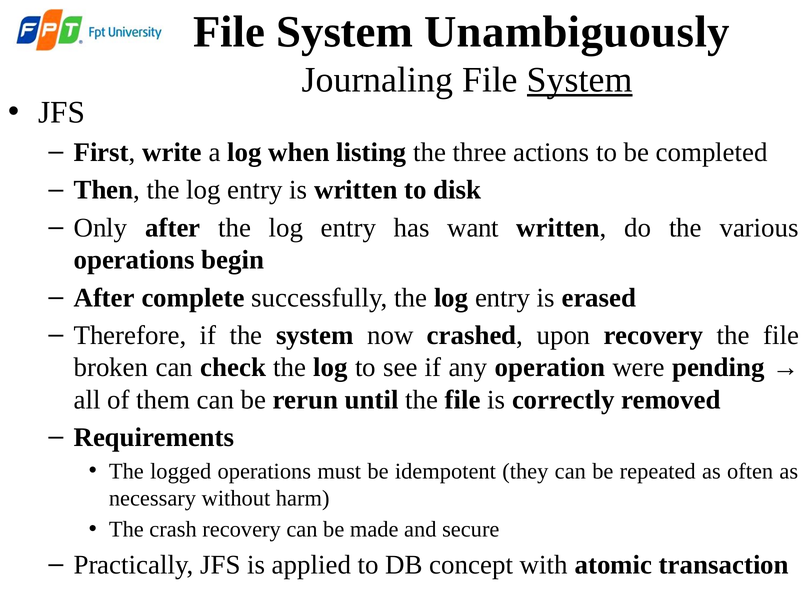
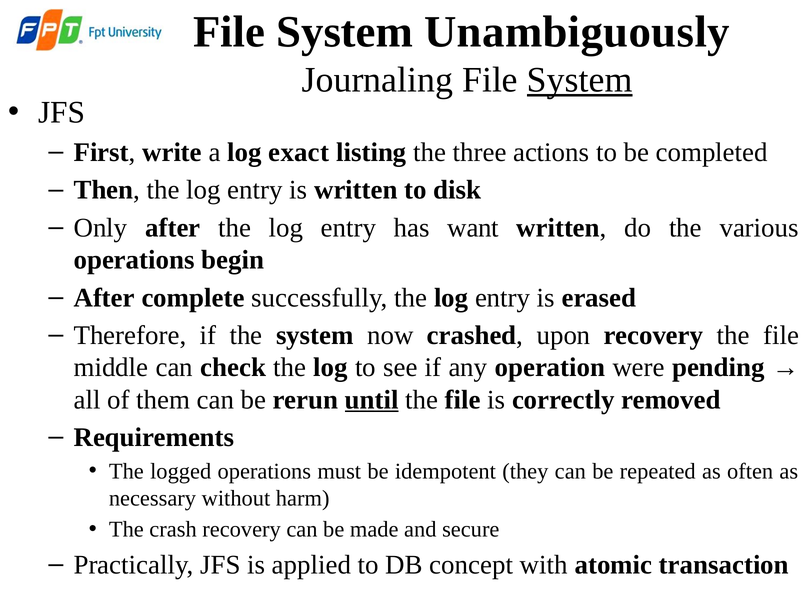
when: when -> exact (299, 153)
broken: broken -> middle (111, 368)
until underline: none -> present (372, 400)
